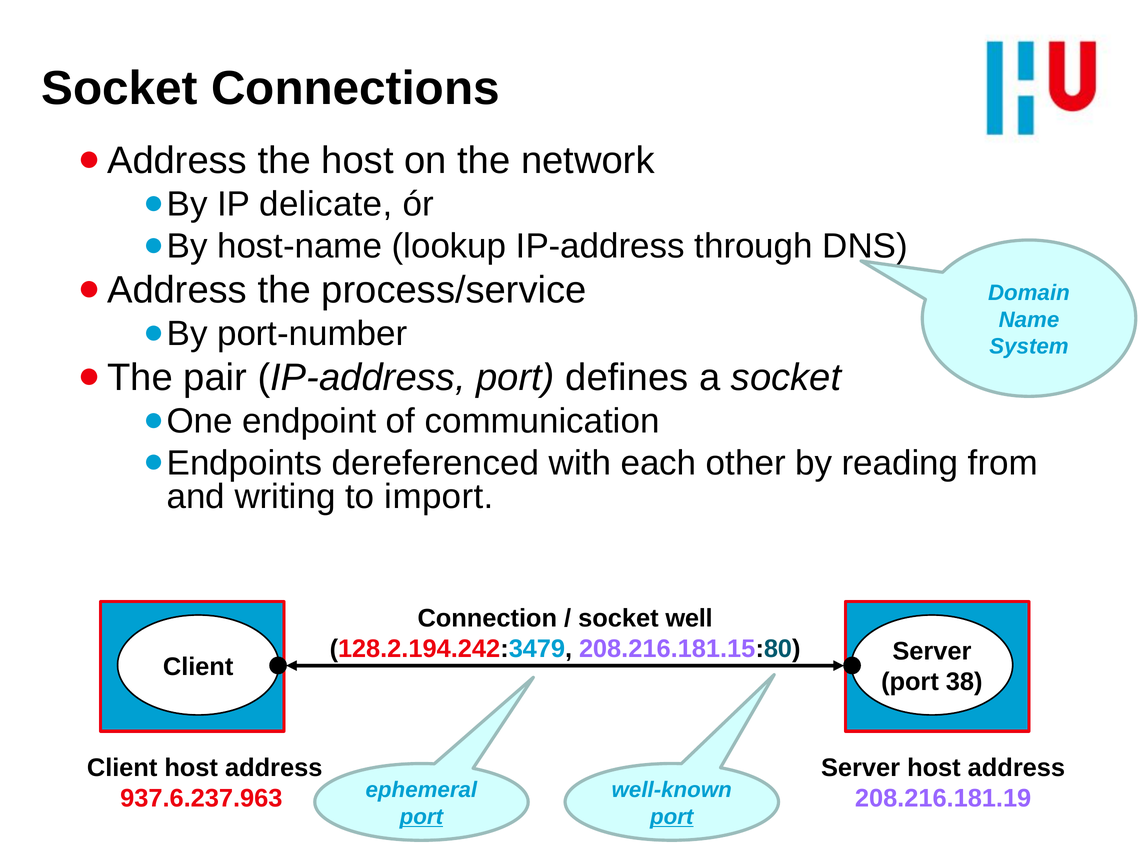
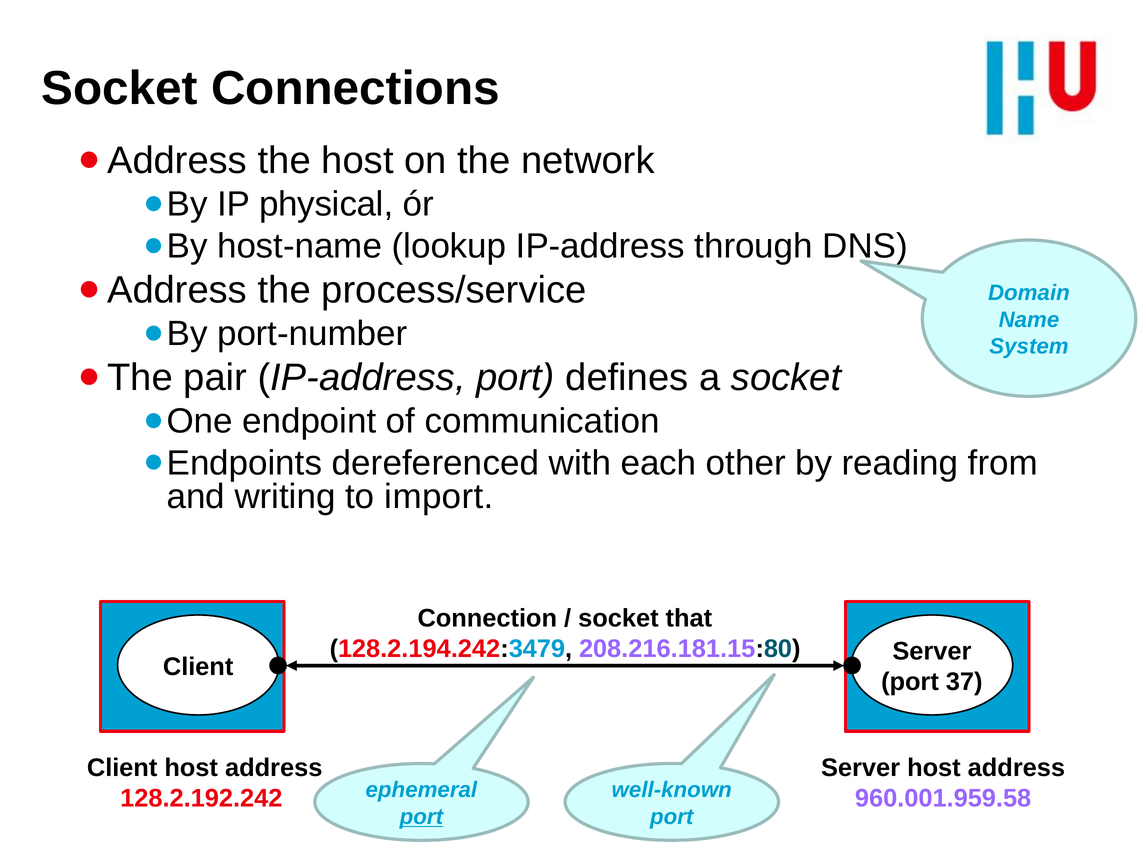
delicate: delicate -> physical (326, 204)
well: well -> that (689, 618)
38: 38 -> 37 (964, 682)
937.6.237.963: 937.6.237.963 -> 128.2.192.242 (201, 798)
208.216.181.19: 208.216.181.19 -> 960.001.959.58 (943, 798)
port underline: present -> none (672, 816)
